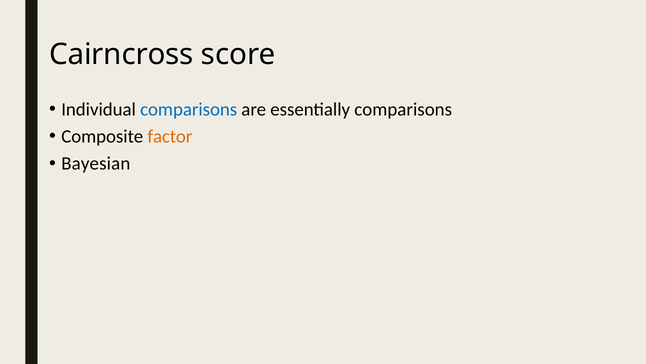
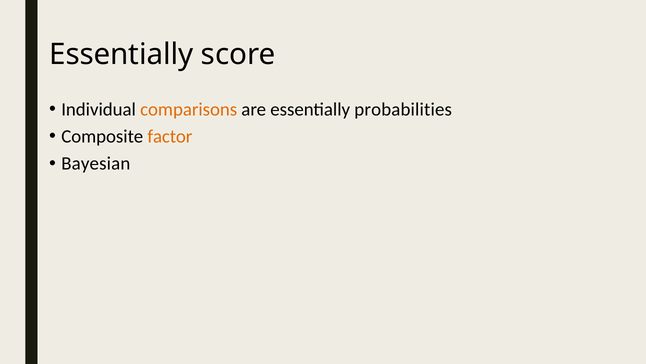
Cairncross: Cairncross -> Essentially (121, 54)
comparisons colour: blue -> orange (189, 109)
essentially comparisons: comparisons -> probabilities (403, 109)
